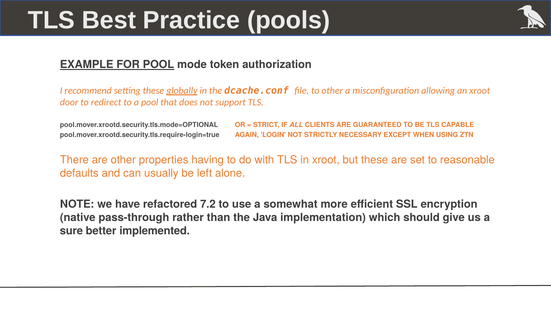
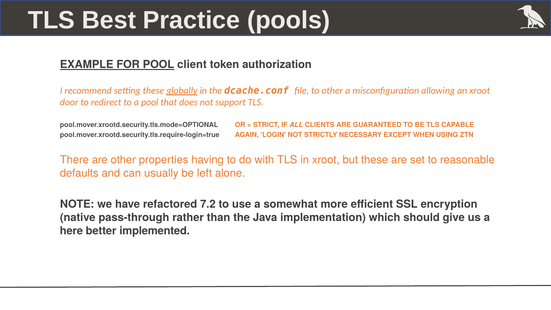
mode: mode -> client (192, 64)
sure: sure -> here (71, 231)
